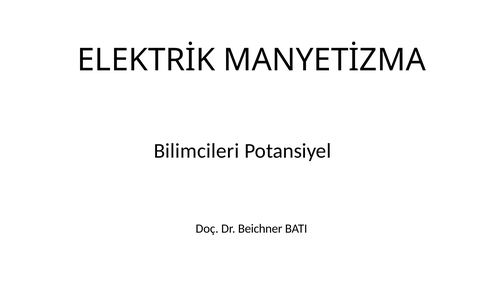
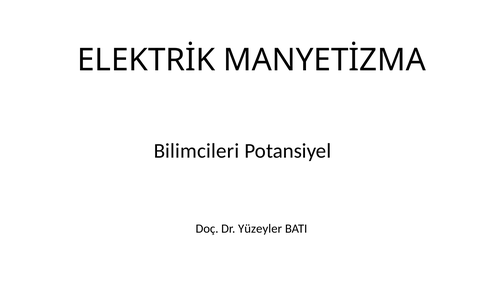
Beichner: Beichner -> Yüzeyler (260, 229)
